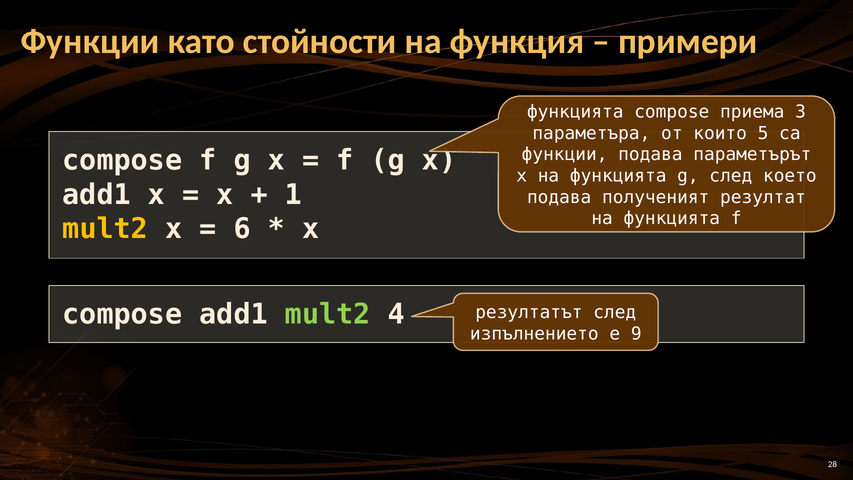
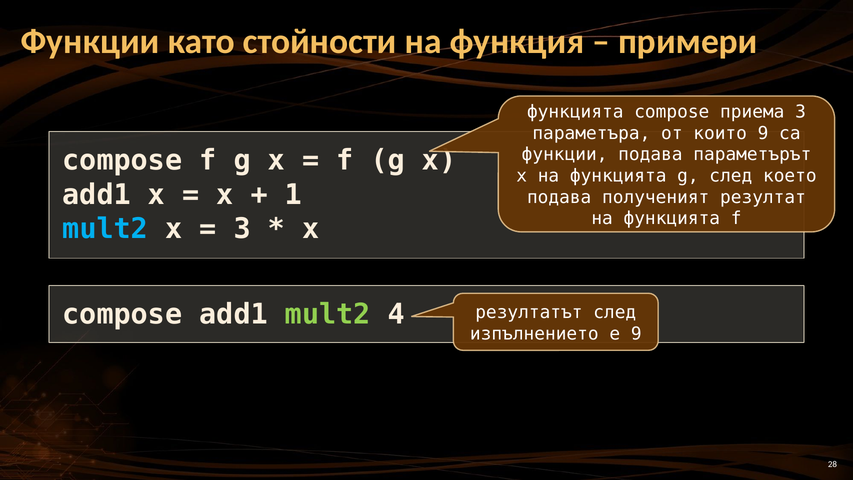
които 5: 5 -> 9 (763, 133)
mult2 colour: yellow -> light blue (105, 229)
6: 6 -> 3 (242, 229)
